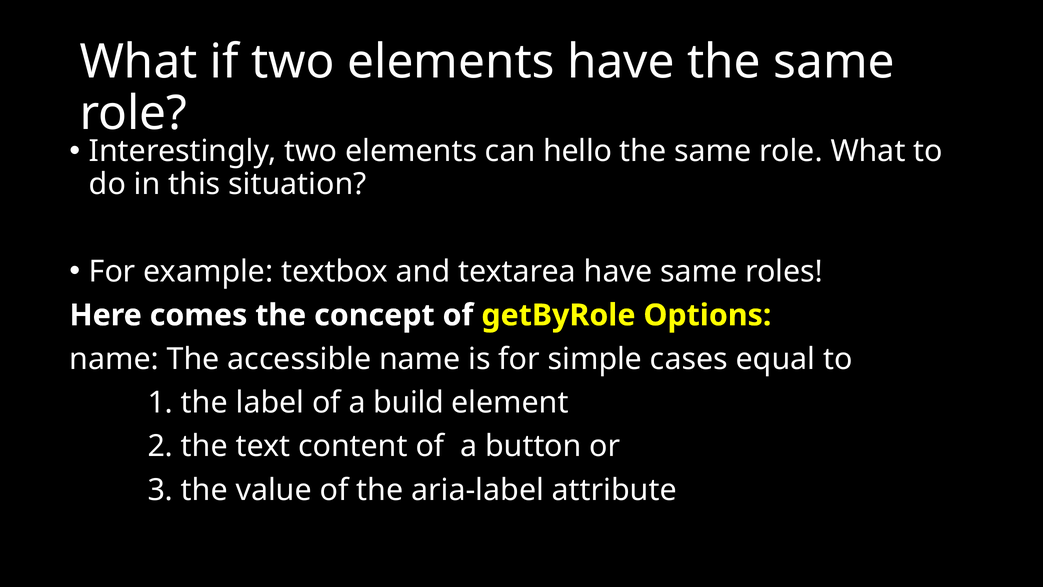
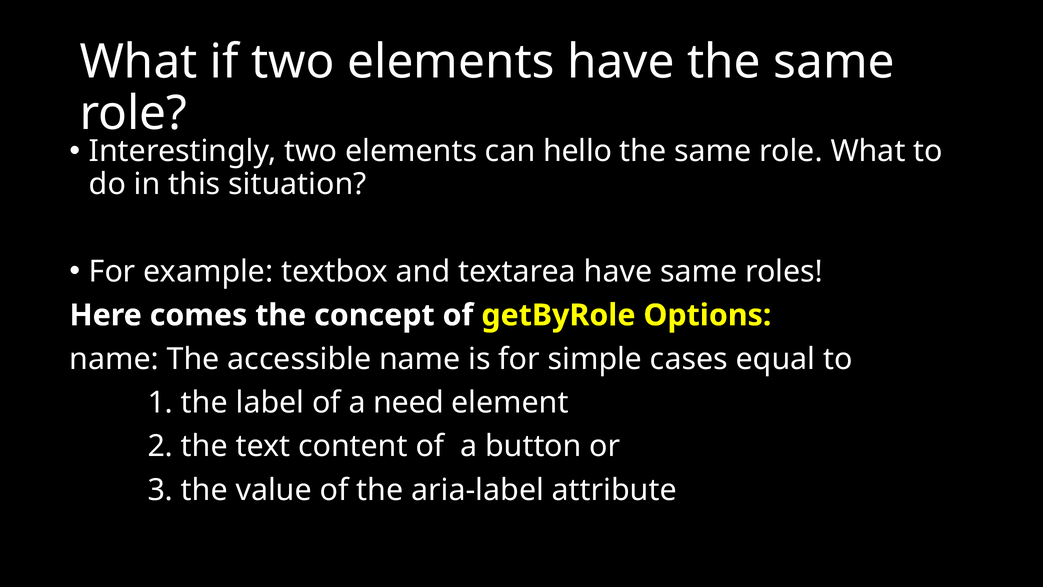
build: build -> need (409, 402)
